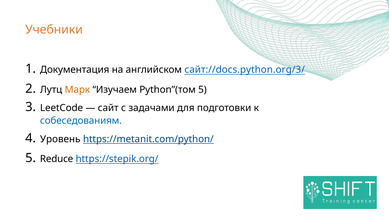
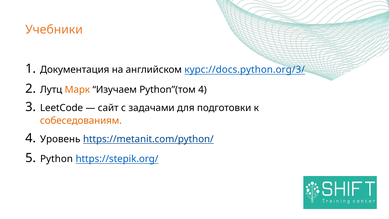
сайт://docs.python.org/3/: сайт://docs.python.org/3/ -> курс://docs.python.org/3/ (245, 70)
Python”(том 5: 5 -> 4 (202, 89)
собеседованиям colour: blue -> orange (81, 121)
Reduce: Reduce -> Python (56, 159)
